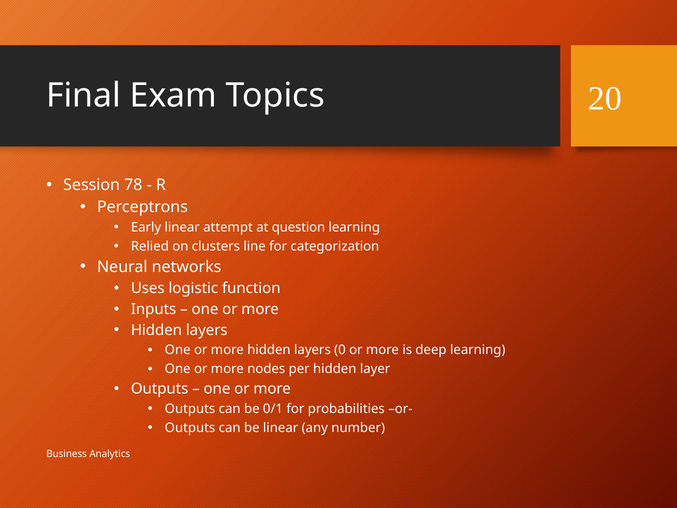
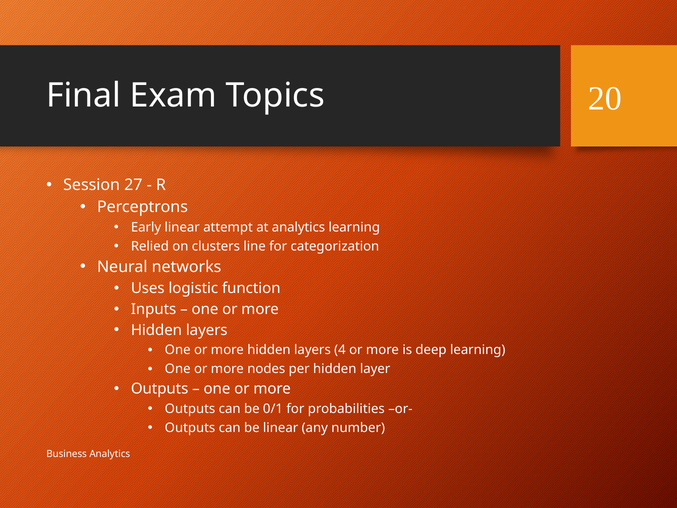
78: 78 -> 27 (133, 185)
at question: question -> analytics (298, 227)
0: 0 -> 4 (340, 350)
